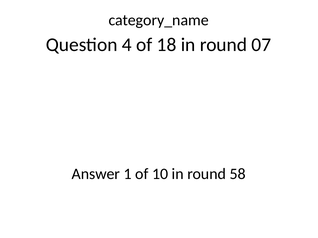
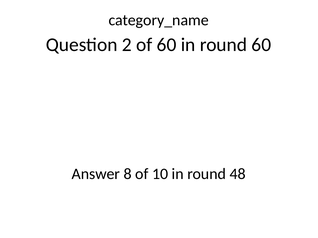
4: 4 -> 2 (127, 45)
of 18: 18 -> 60 (167, 45)
round 07: 07 -> 60 (261, 45)
1: 1 -> 8 (128, 174)
58: 58 -> 48 (238, 174)
